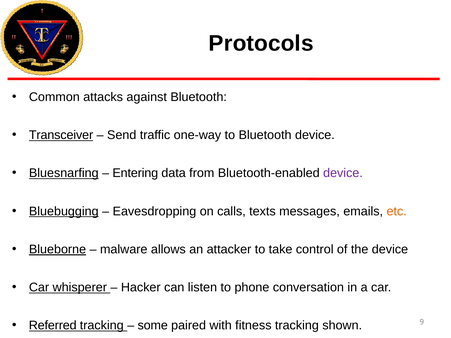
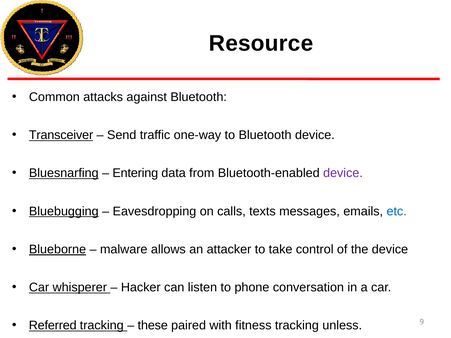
Protocols: Protocols -> Resource (261, 43)
etc colour: orange -> blue (397, 211)
some: some -> these (153, 326)
shown: shown -> unless (342, 326)
